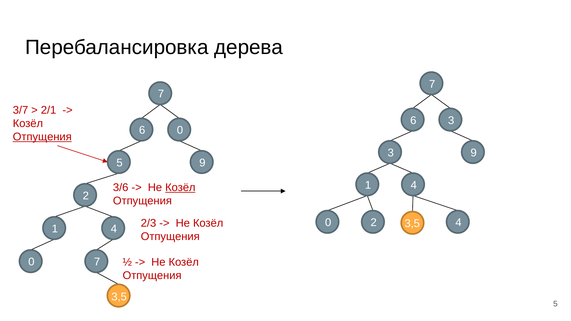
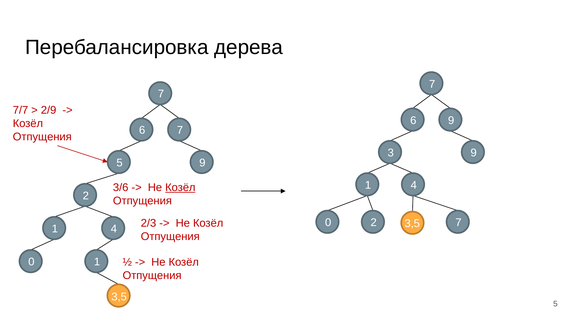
3/7: 3/7 -> 7/7 (20, 110)
2/1: 2/1 -> 2/9 (49, 110)
6 3: 3 -> 9 (451, 120)
6 0: 0 -> 7 (180, 130)
Отпущения underline: present -> none (42, 137)
2 4: 4 -> 7 (458, 223)
0 7: 7 -> 1 (97, 262)
